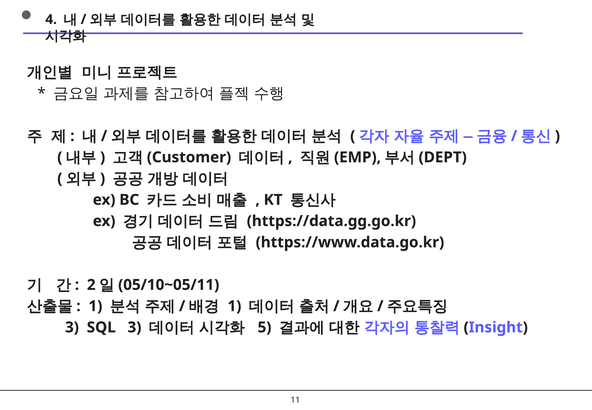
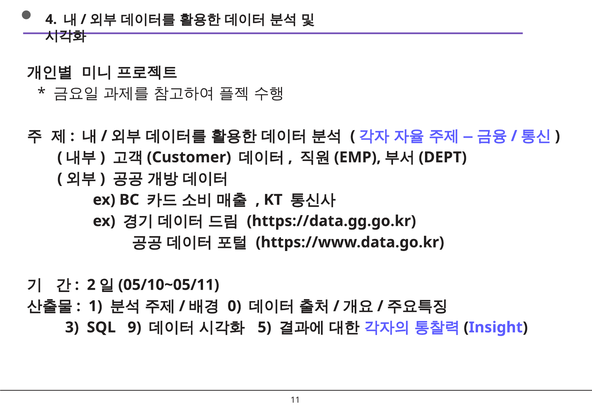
1: 1 -> 0 (234, 306)
SQL 3: 3 -> 9 (134, 327)
